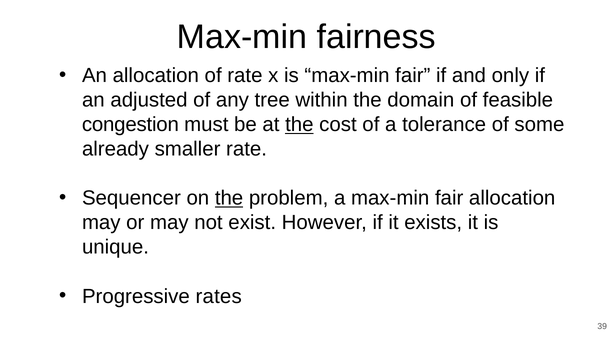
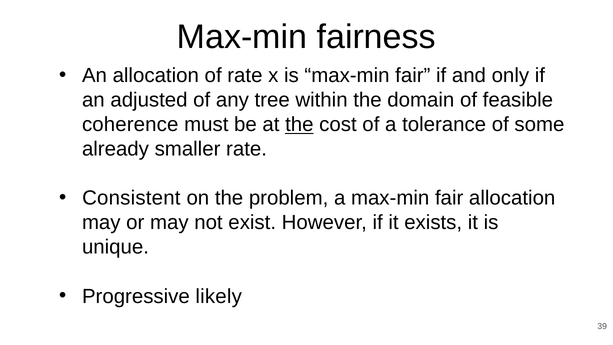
congestion: congestion -> coherence (130, 125)
Sequencer: Sequencer -> Consistent (131, 198)
the underline: present -> none (229, 198)
rates: rates -> likely (219, 296)
